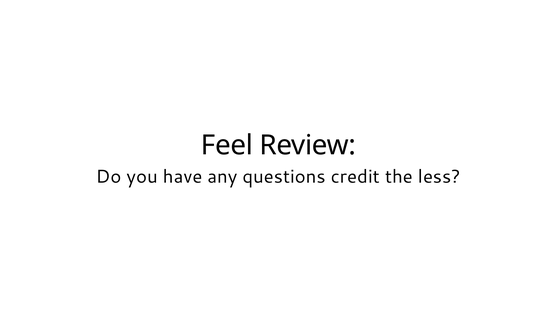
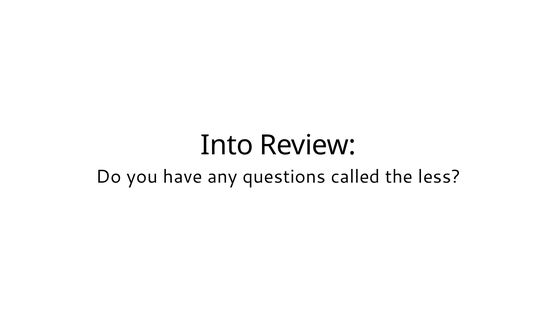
Feel: Feel -> Into (227, 146)
credit: credit -> called (355, 177)
